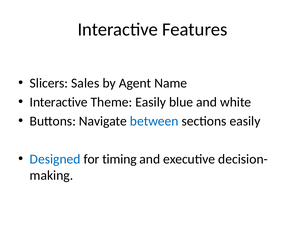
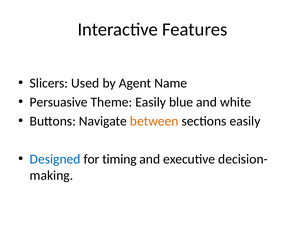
Sales: Sales -> Used (85, 83)
Interactive: Interactive -> Persuasive (59, 102)
between colour: blue -> orange (154, 121)
